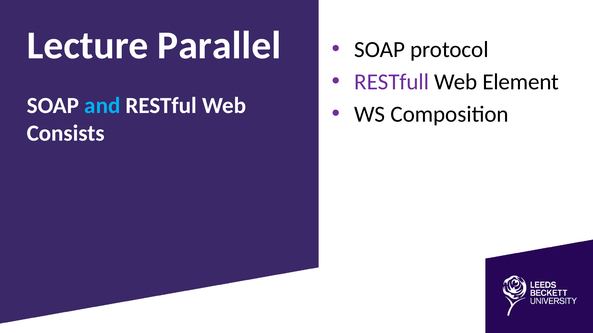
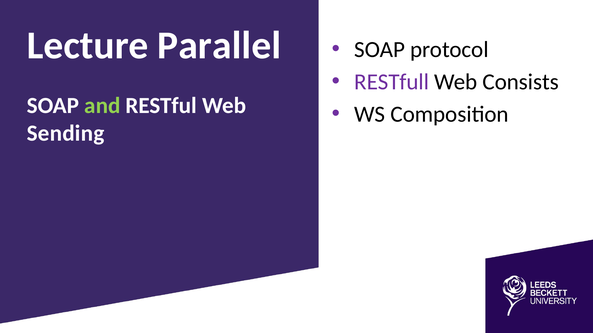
Element: Element -> Consists (521, 82)
and colour: light blue -> light green (102, 106)
Consists: Consists -> Sending (66, 133)
